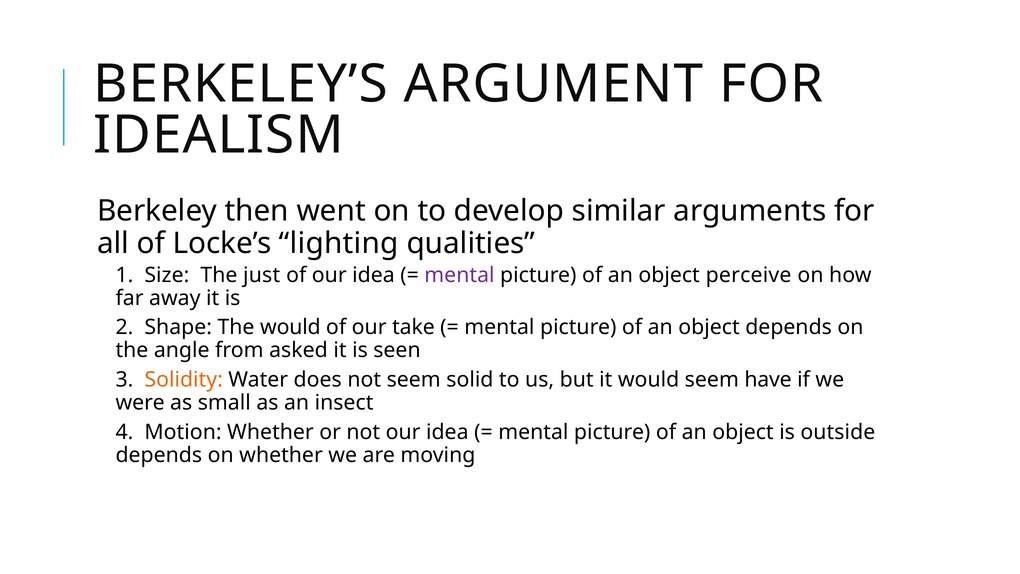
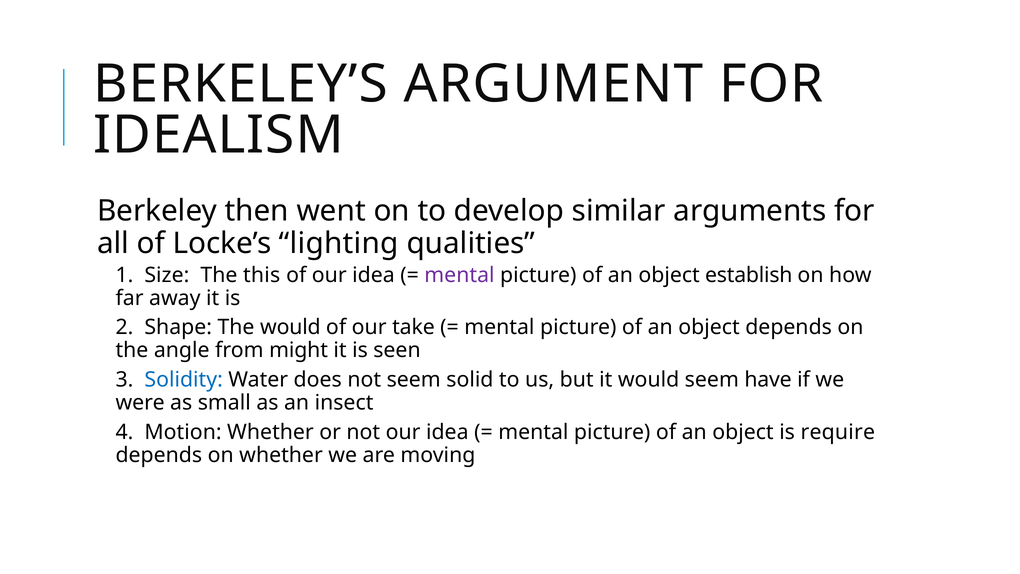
just: just -> this (262, 275)
perceive: perceive -> establish (749, 275)
asked: asked -> might (299, 350)
Solidity colour: orange -> blue (184, 380)
outside: outside -> require (838, 432)
